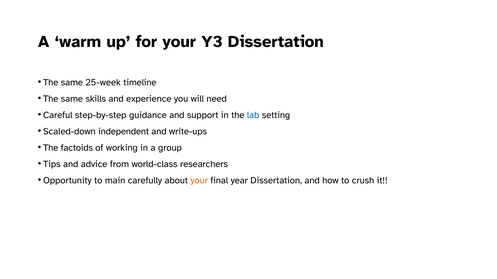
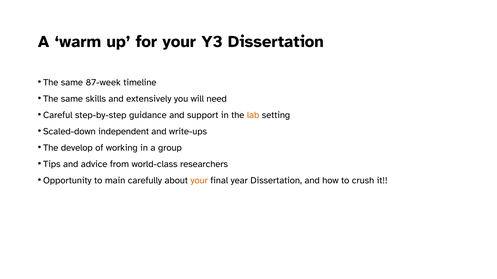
25-week: 25-week -> 87-week (103, 83)
experience: experience -> extensively (149, 99)
lab colour: blue -> orange (253, 115)
factoids: factoids -> develop (77, 148)
